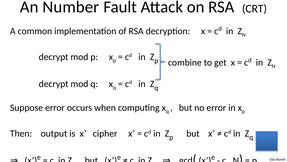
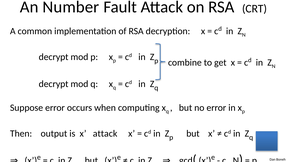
x cipher: cipher -> attack (105, 133)
